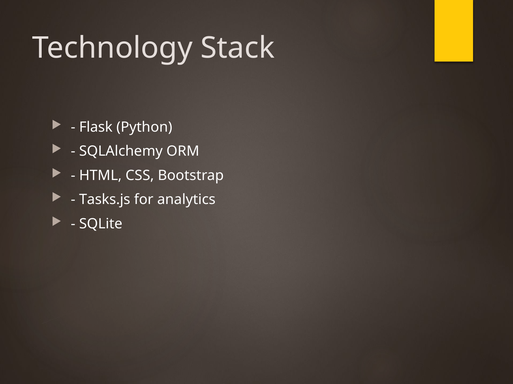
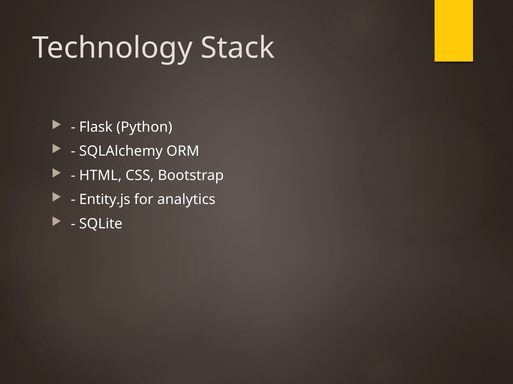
Tasks.js: Tasks.js -> Entity.js (105, 200)
